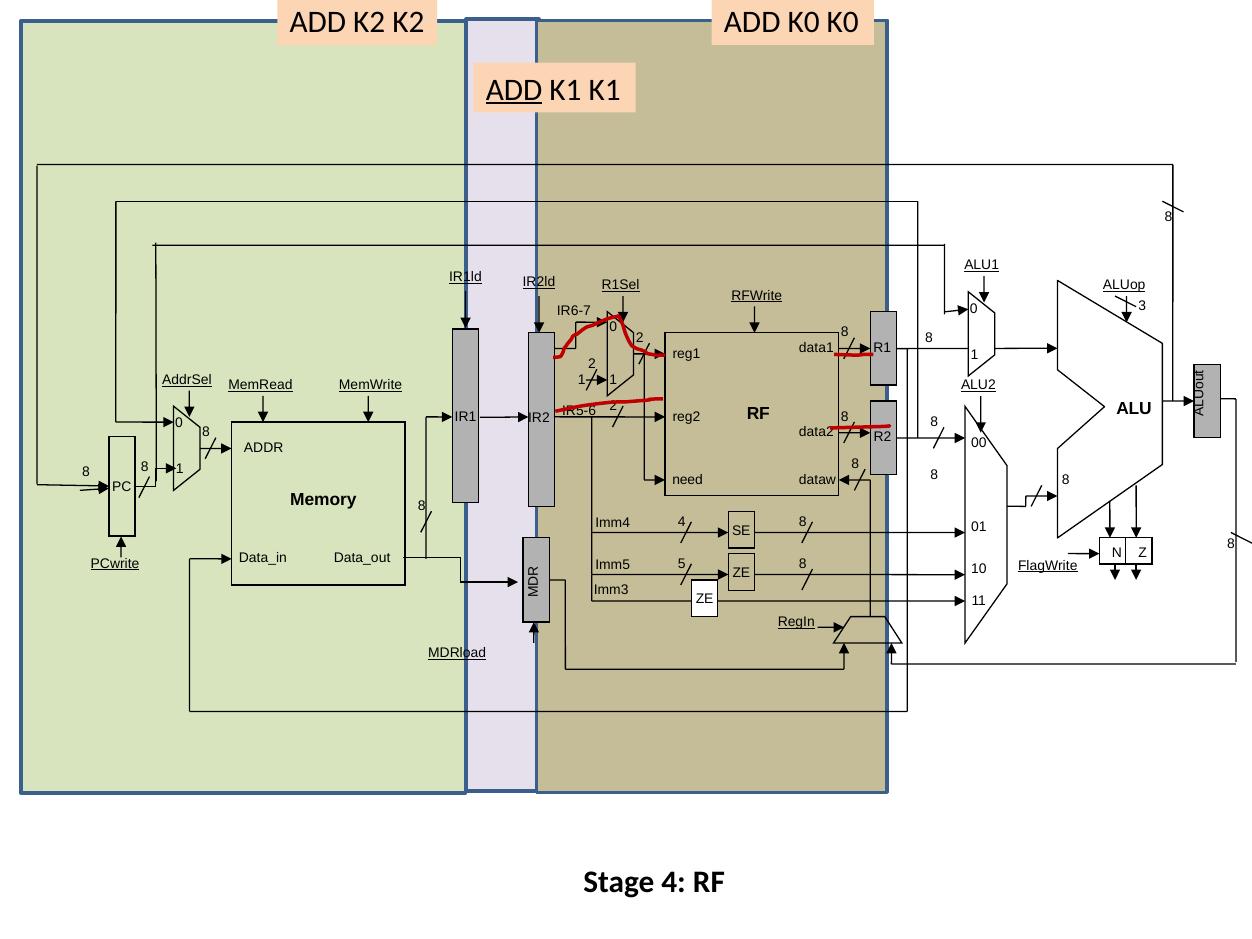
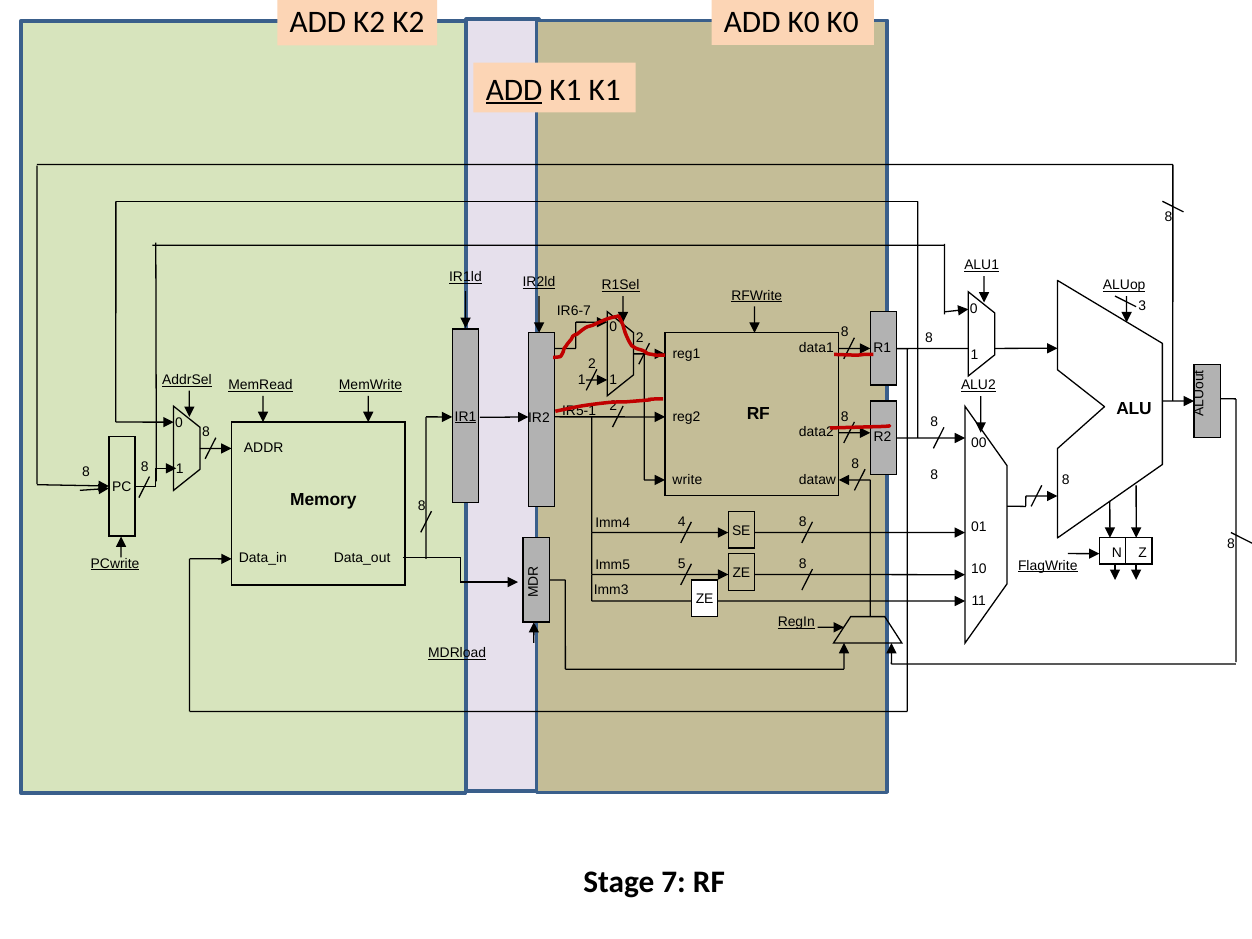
IR5-6: IR5-6 -> IR5-1 (579, 411)
IR1 underline: none -> present (465, 417)
need: need -> write (687, 480)
Stage 4: 4 -> 7 (674, 883)
